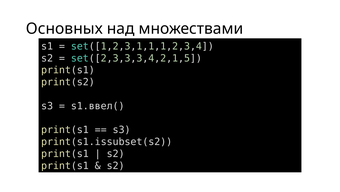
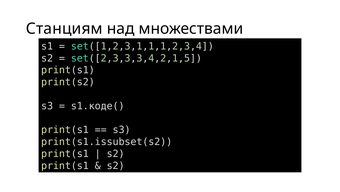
Основных: Основных -> Станциям (64, 29)
s1.ввел(: s1.ввел( -> s1.коде( (98, 106)
